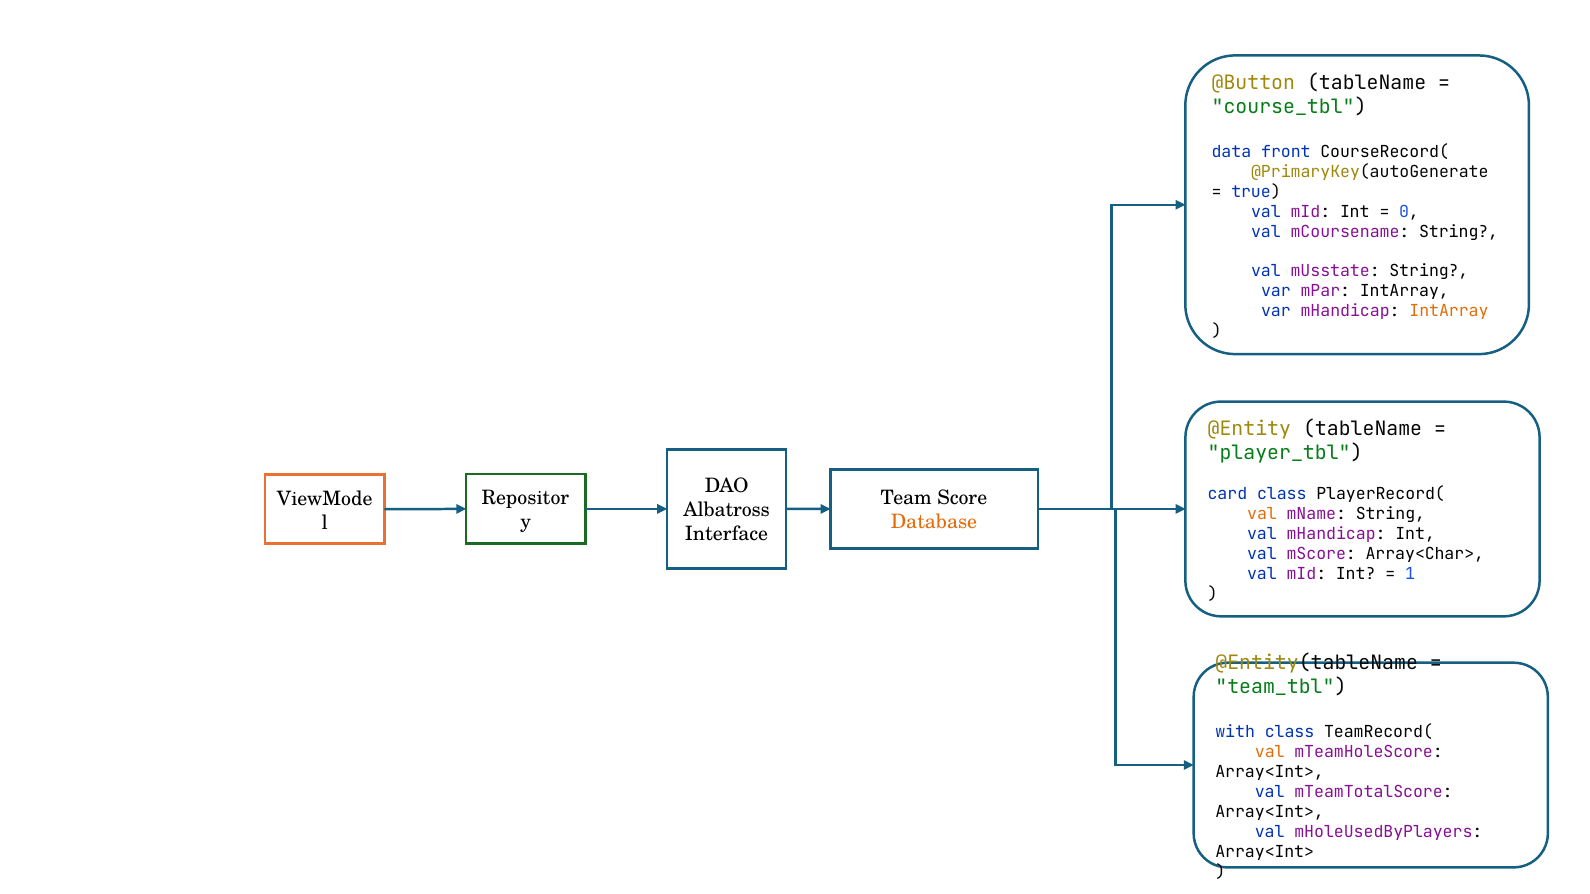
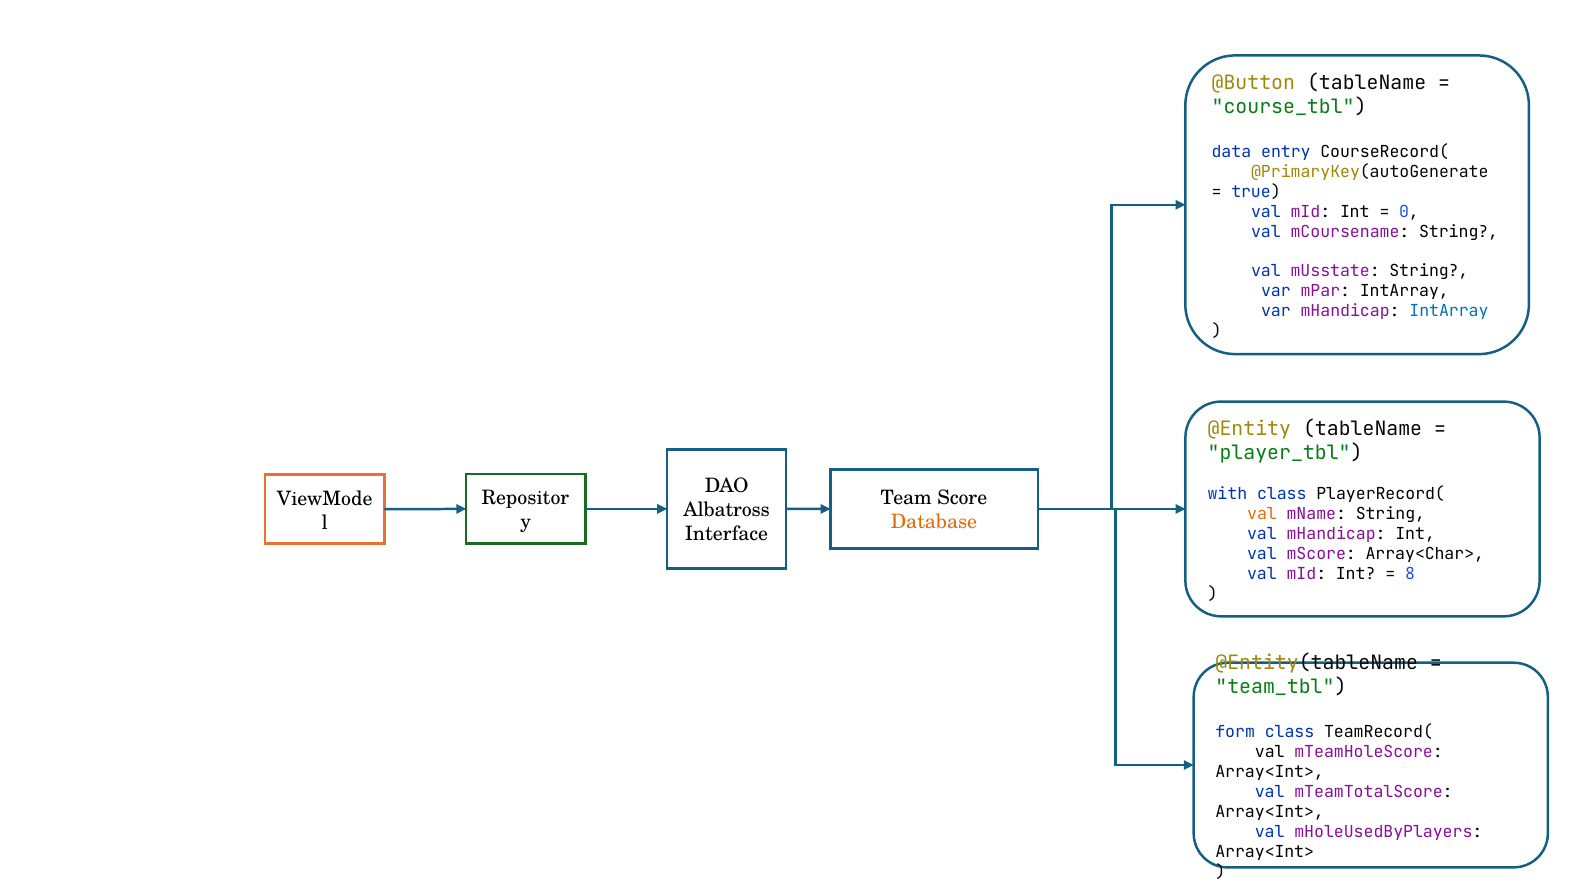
front: front -> entry (1286, 152)
IntArray colour: orange -> blue (1449, 311)
card: card -> with (1227, 494)
1: 1 -> 8 (1410, 574)
with: with -> form (1235, 733)
val colour: orange -> black (1270, 753)
